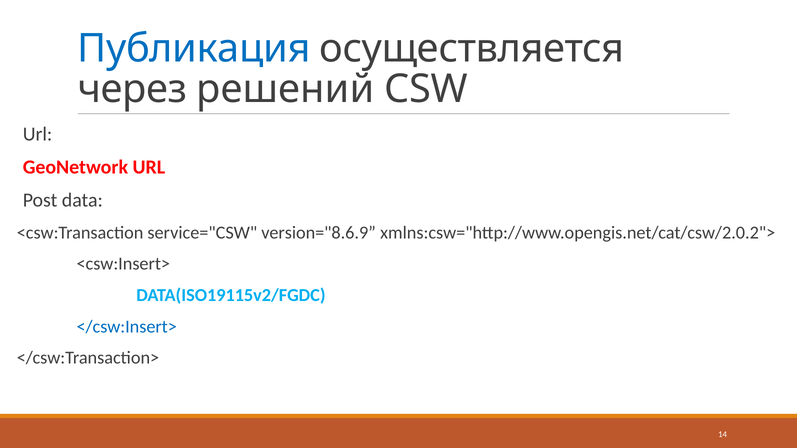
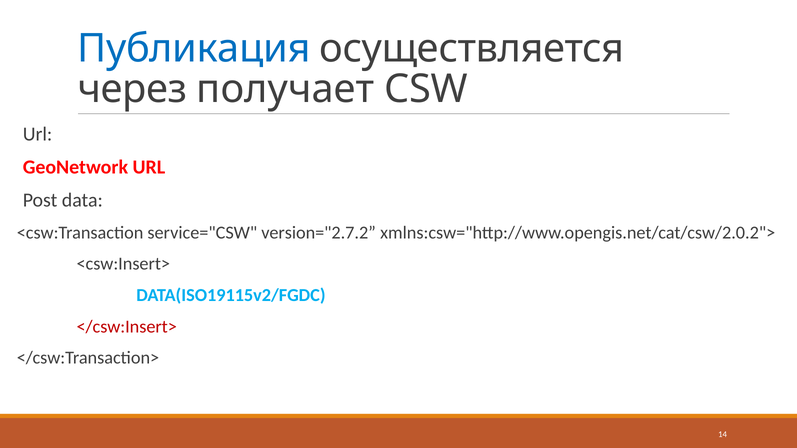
решений: решений -> получает (285, 89)
version="8.6.9: version="8.6.9 -> version="2.7.2 (319, 233)
</csw:Insert> colour: blue -> red (127, 327)
